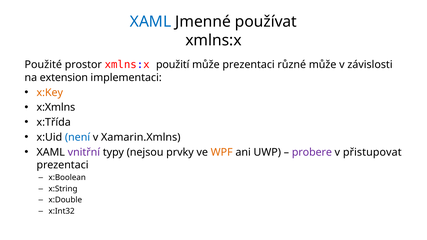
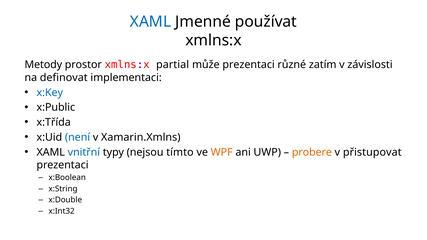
Použité: Použité -> Metody (43, 65)
použití: použití -> partial (173, 65)
různé může: může -> zatím (323, 65)
extension: extension -> definovat (64, 78)
x:Key colour: orange -> blue (50, 93)
x:Xmlns: x:Xmlns -> x:Public (56, 107)
vnitřní colour: purple -> blue (84, 152)
prvky: prvky -> tímto (180, 152)
probere colour: purple -> orange (312, 152)
